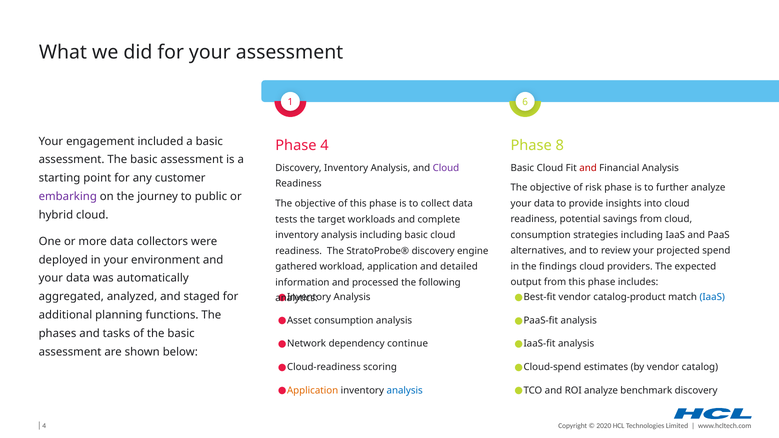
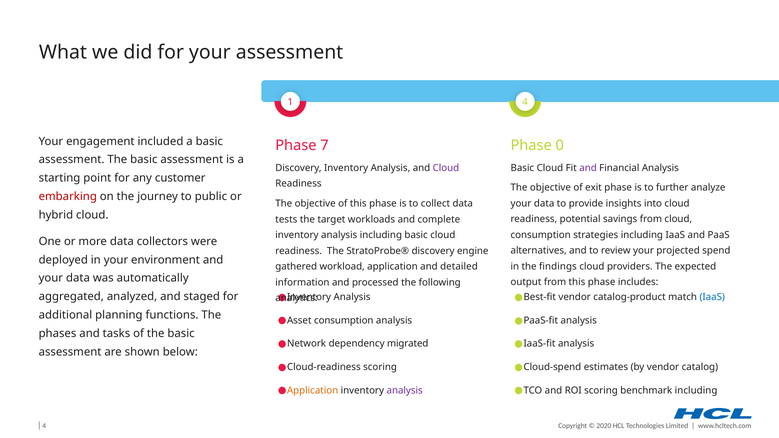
1 6: 6 -> 4 (525, 102)
Phase 4: 4 -> 7 (325, 146)
8: 8 -> 0 (560, 146)
and colour: red -> purple (588, 168)
risk: risk -> exit (593, 188)
embarking colour: purple -> red (68, 197)
continue: continue -> migrated (408, 344)
analysis colour: blue -> purple (405, 390)
ROI analyze: analyze -> scoring (601, 390)
benchmark discovery: discovery -> including (696, 390)
